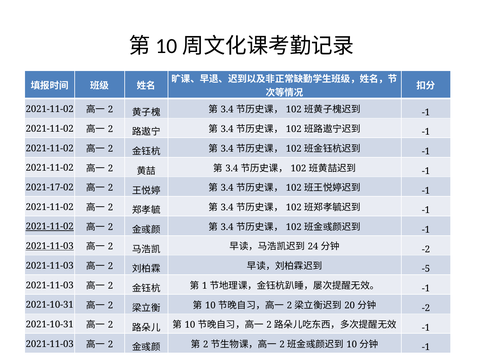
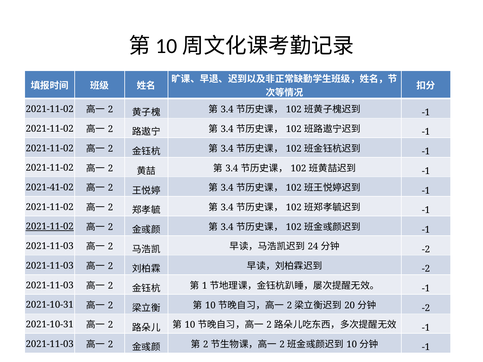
2021-17-02: 2021-17-02 -> 2021-41-02 (50, 188)
2021-11-03 underline: present -> none (50, 246)
-5: -5 -> -2 (426, 269)
